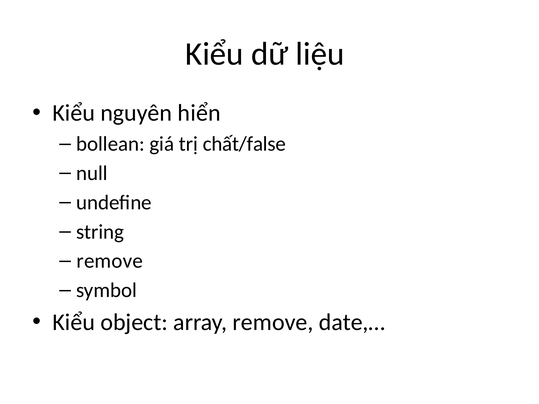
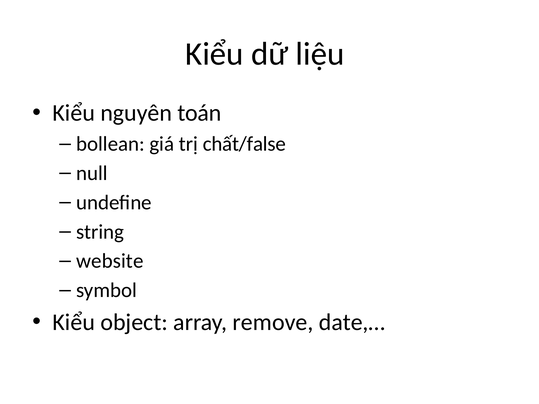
hiển: hiển -> toán (199, 113)
remove: remove -> website (110, 261)
